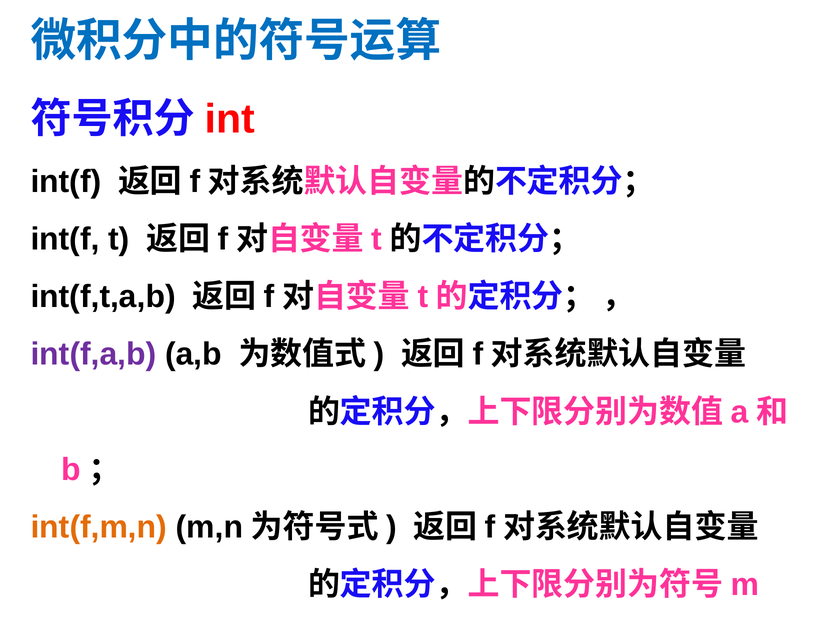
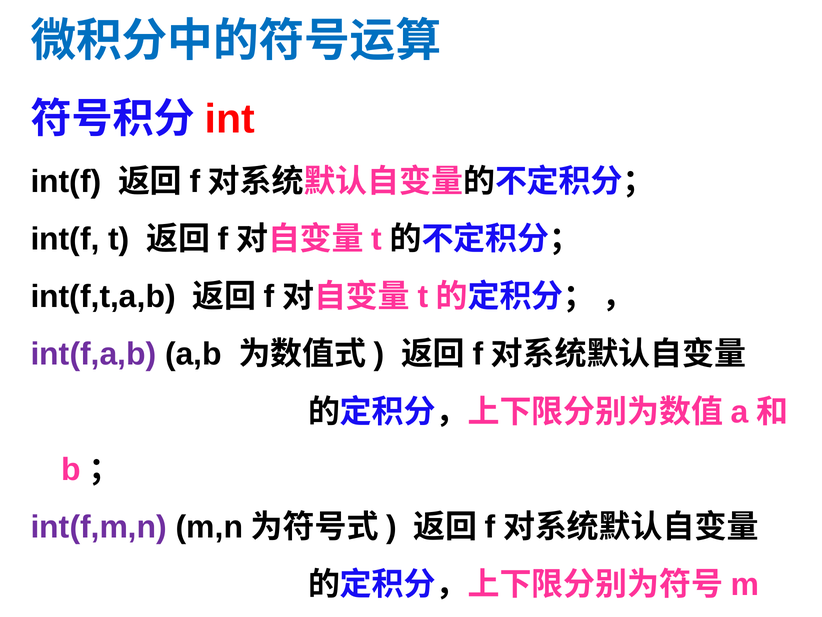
int(f,m,n colour: orange -> purple (99, 527)
